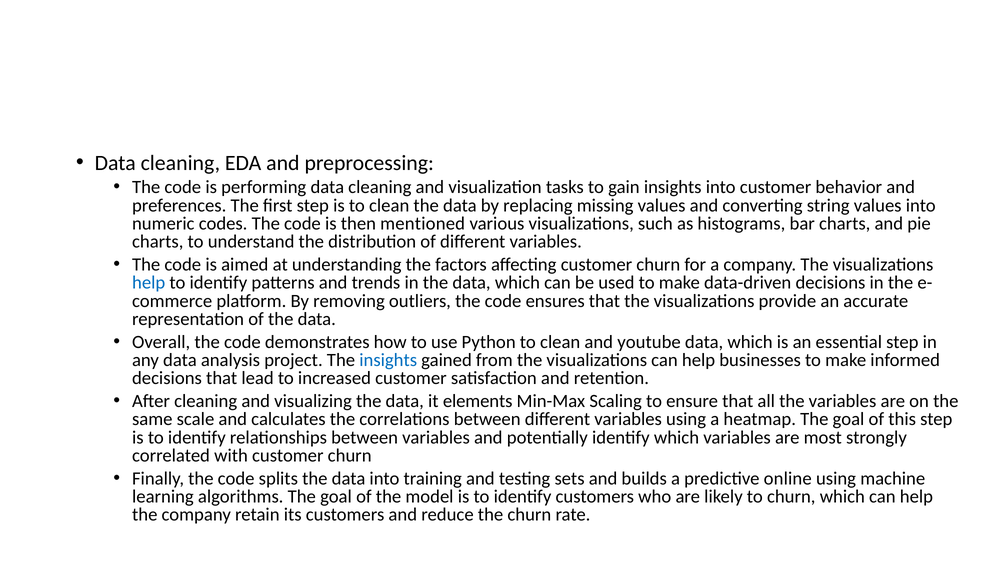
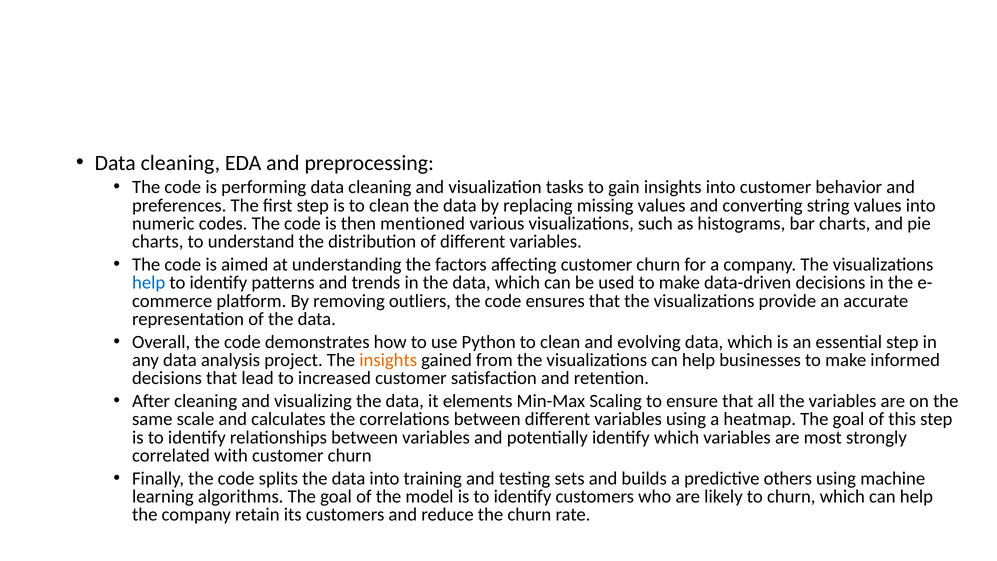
youtube: youtube -> evolving (649, 342)
insights colour: blue -> orange (388, 360)
online: online -> others (788, 478)
